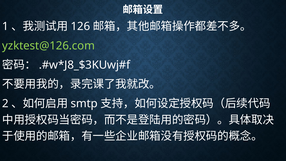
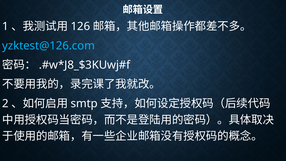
yzktest@126.com colour: light green -> light blue (48, 46)
